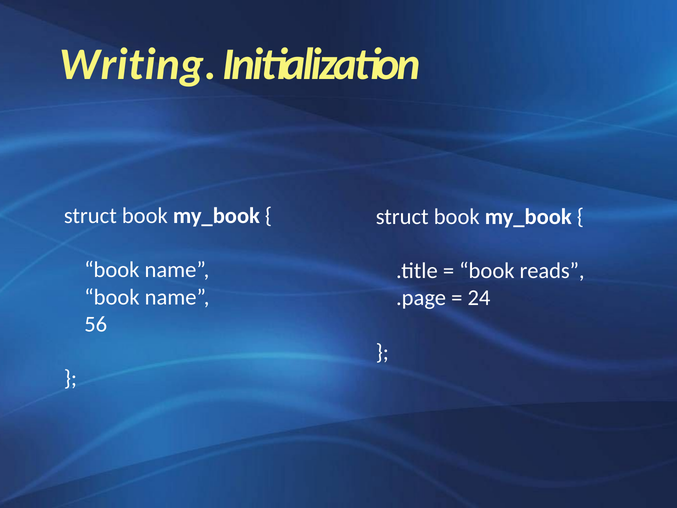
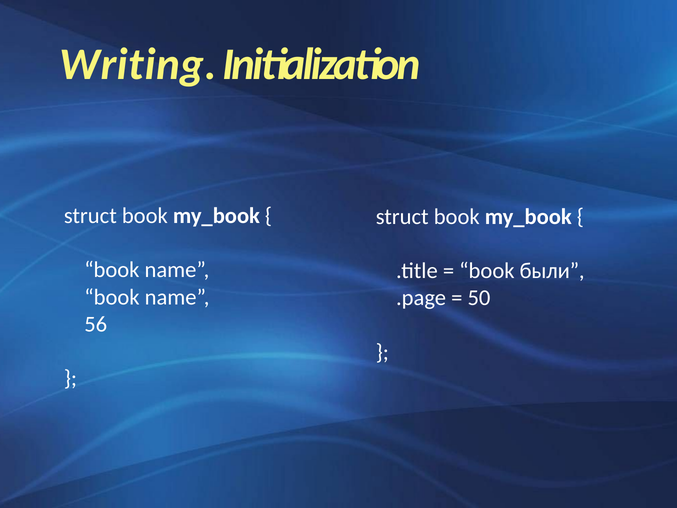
reads: reads -> были (552, 271)
24: 24 -> 50 (479, 298)
